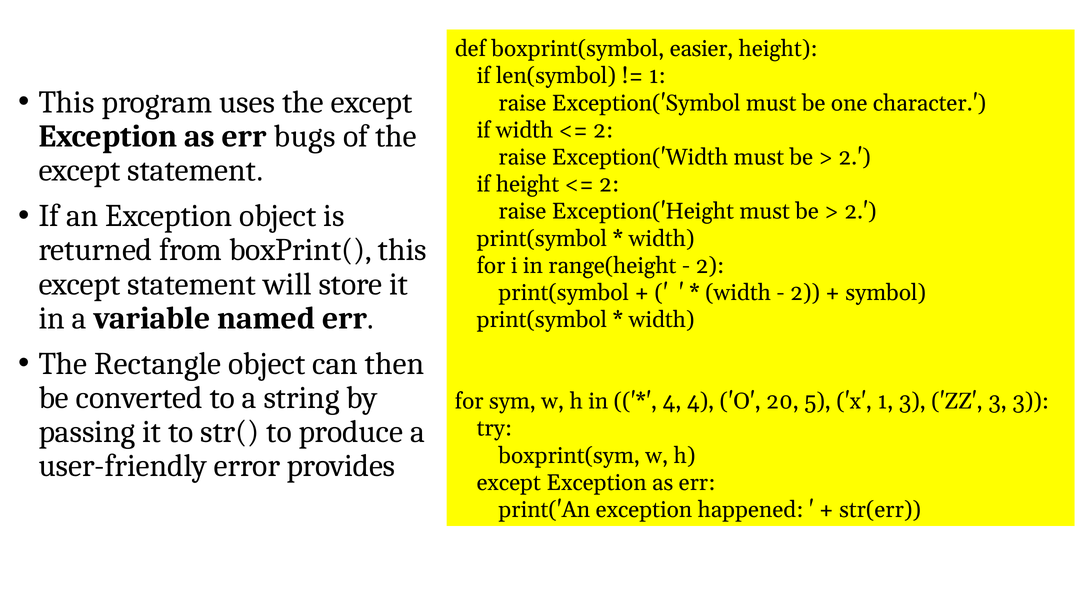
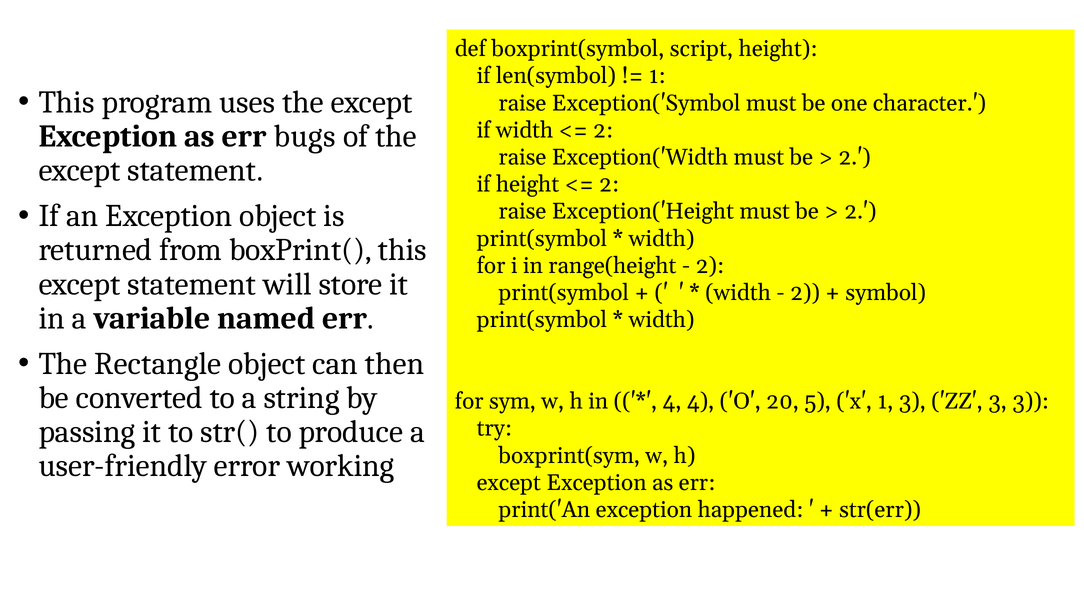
easier: easier -> script (701, 49)
provides: provides -> working (341, 466)
